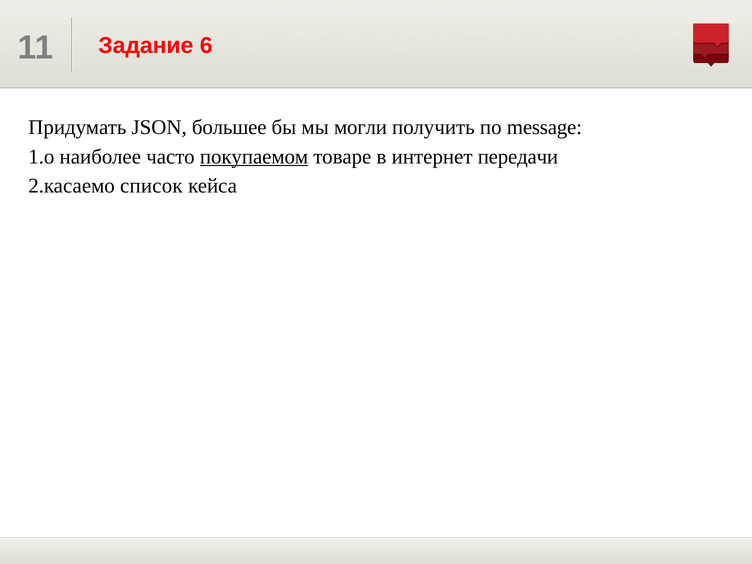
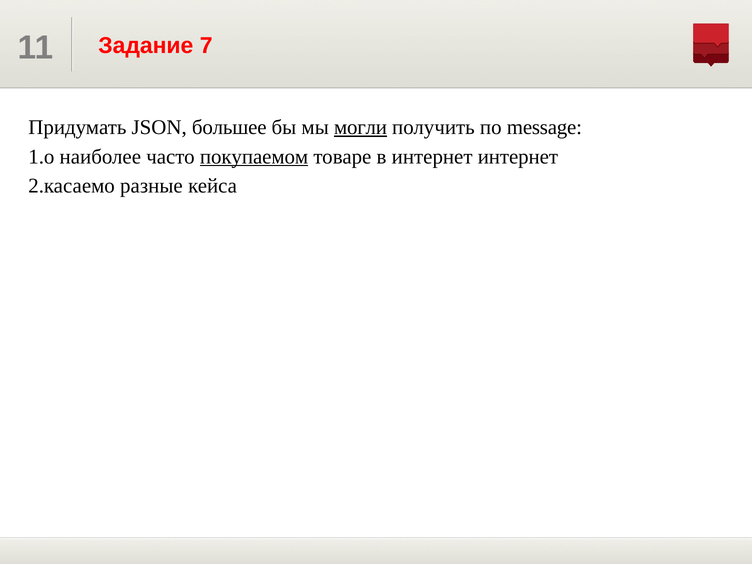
6: 6 -> 7 (206, 46)
могли underline: none -> present (361, 127)
интернет передачи: передачи -> интернет (518, 157)
список: список -> разные (151, 186)
